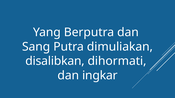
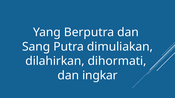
disalibkan: disalibkan -> dilahirkan (55, 61)
